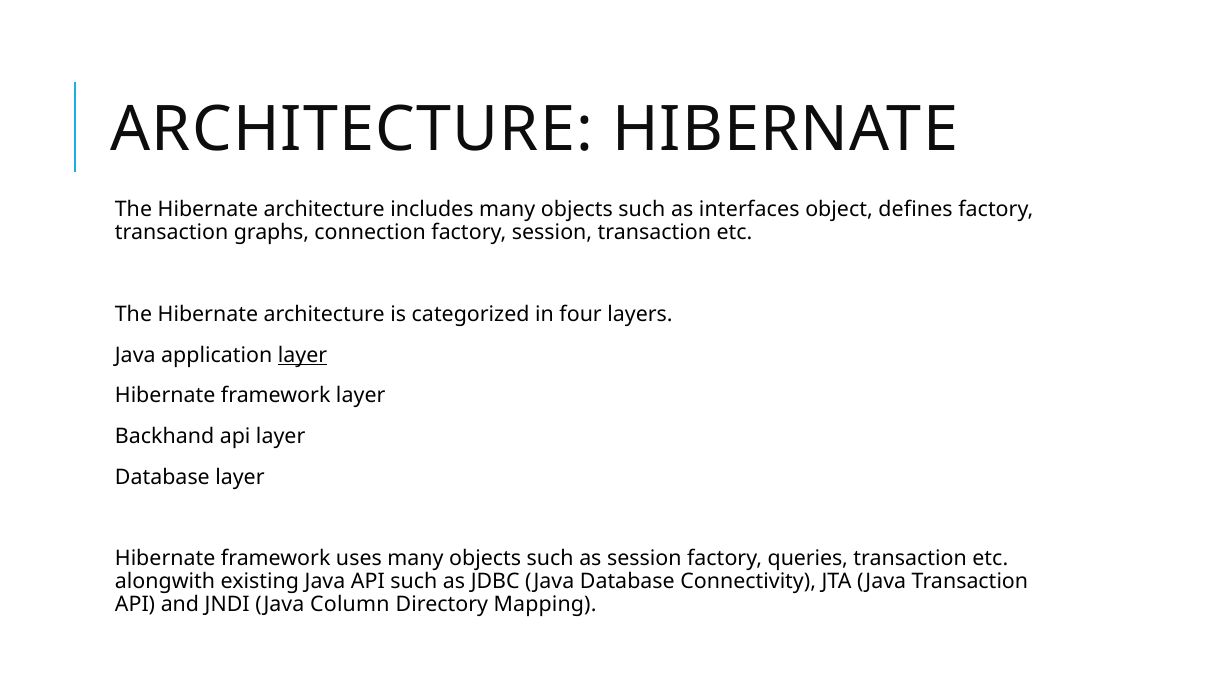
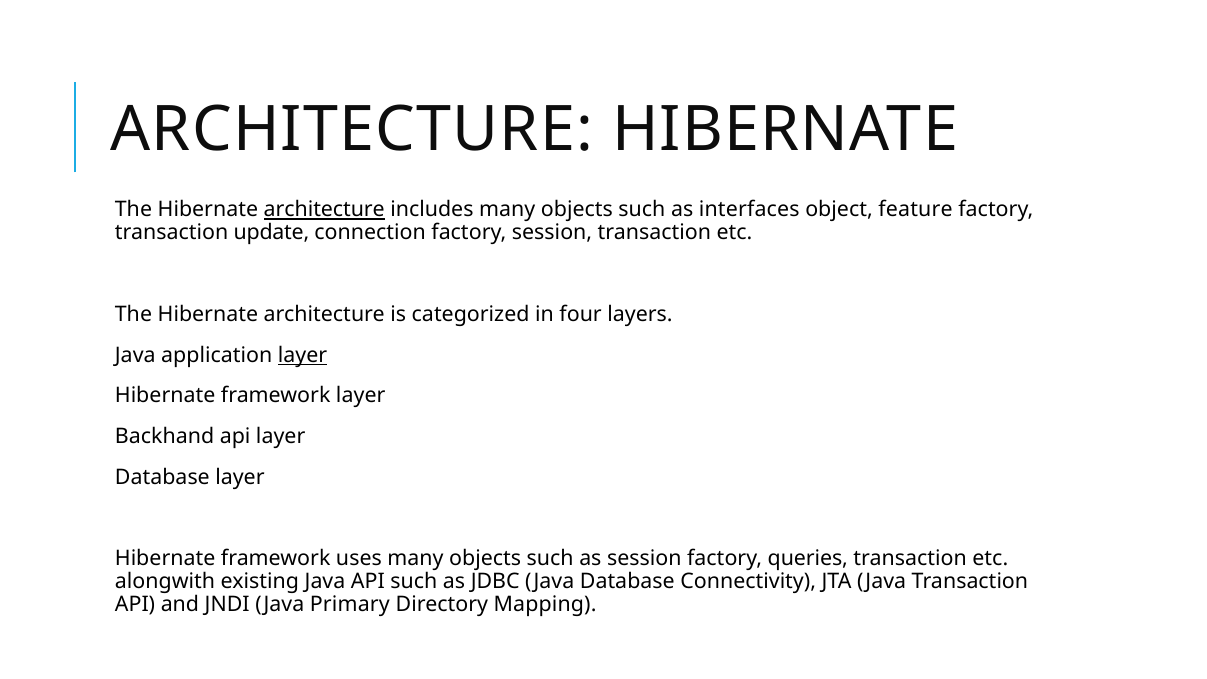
architecture underline: none -> present (324, 210)
defines: defines -> feature (915, 210)
graphs: graphs -> update (271, 233)
Column: Column -> Primary (350, 605)
